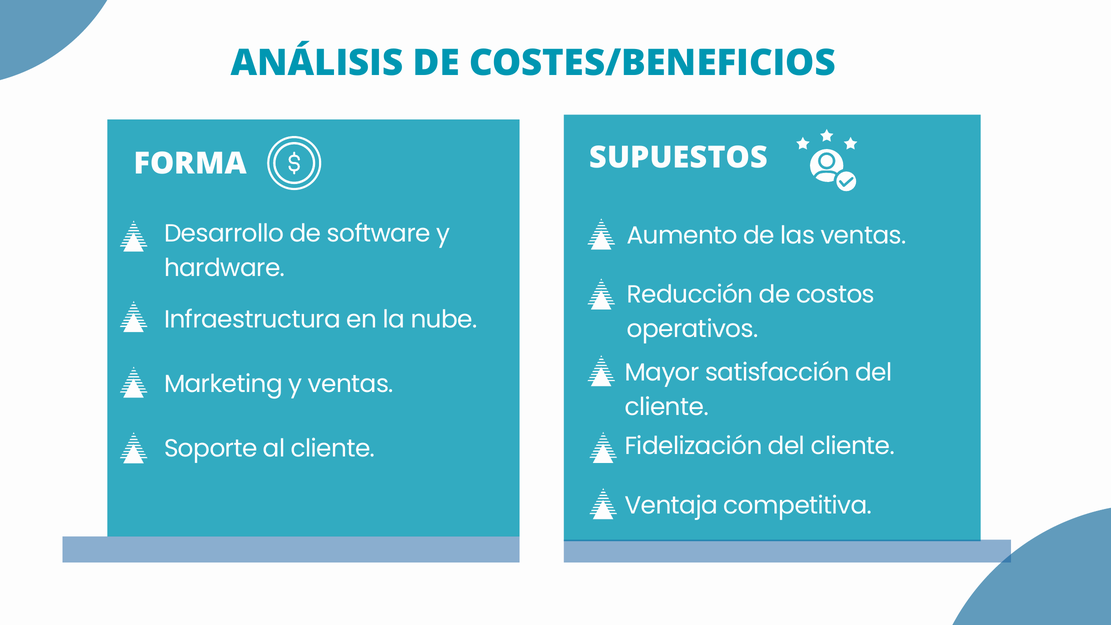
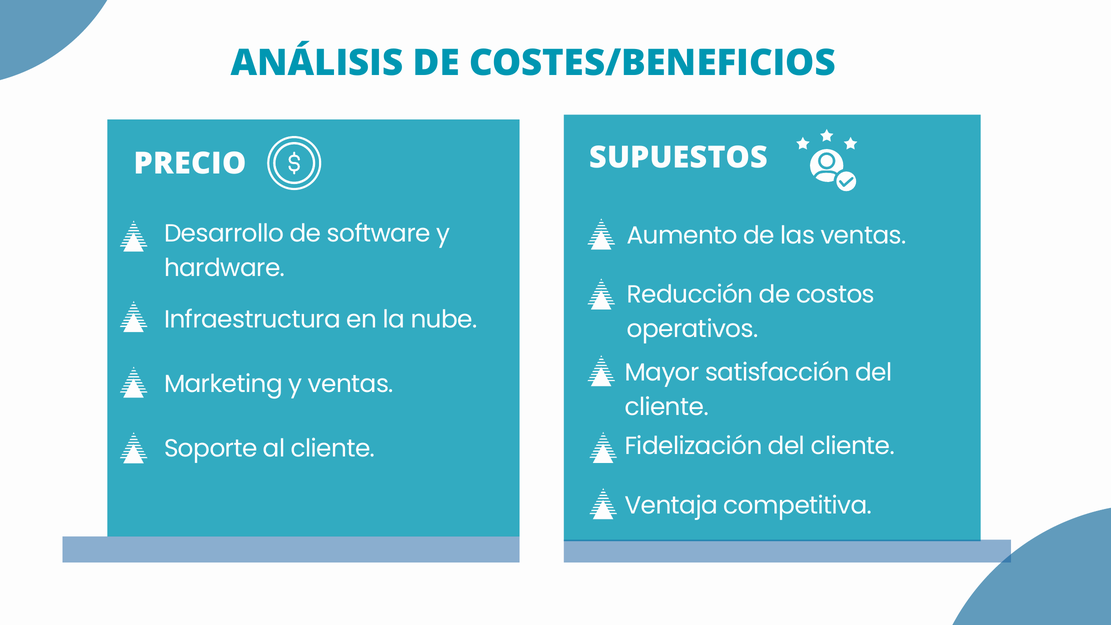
FORMA: FORMA -> PRECIO (190, 164)
